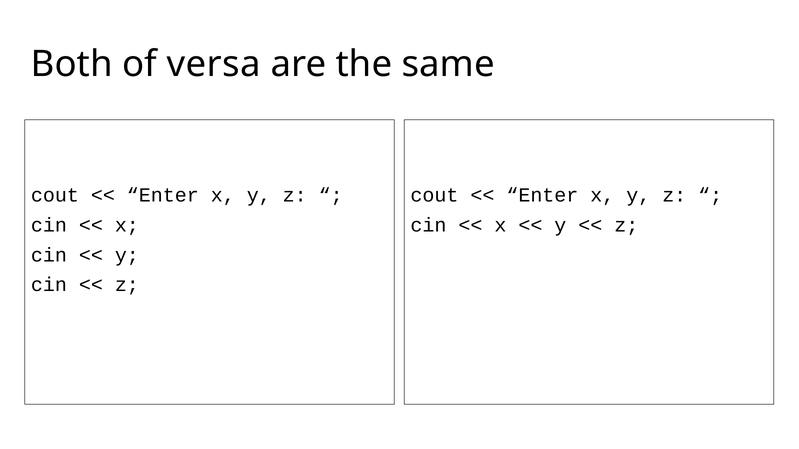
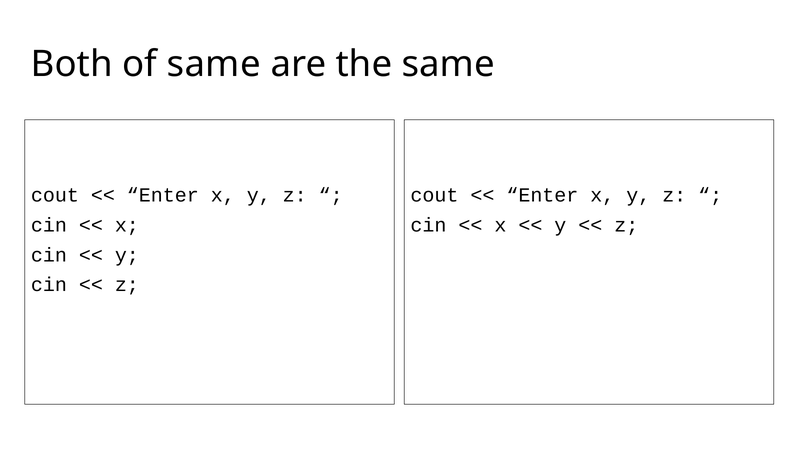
of versa: versa -> same (214, 64)
